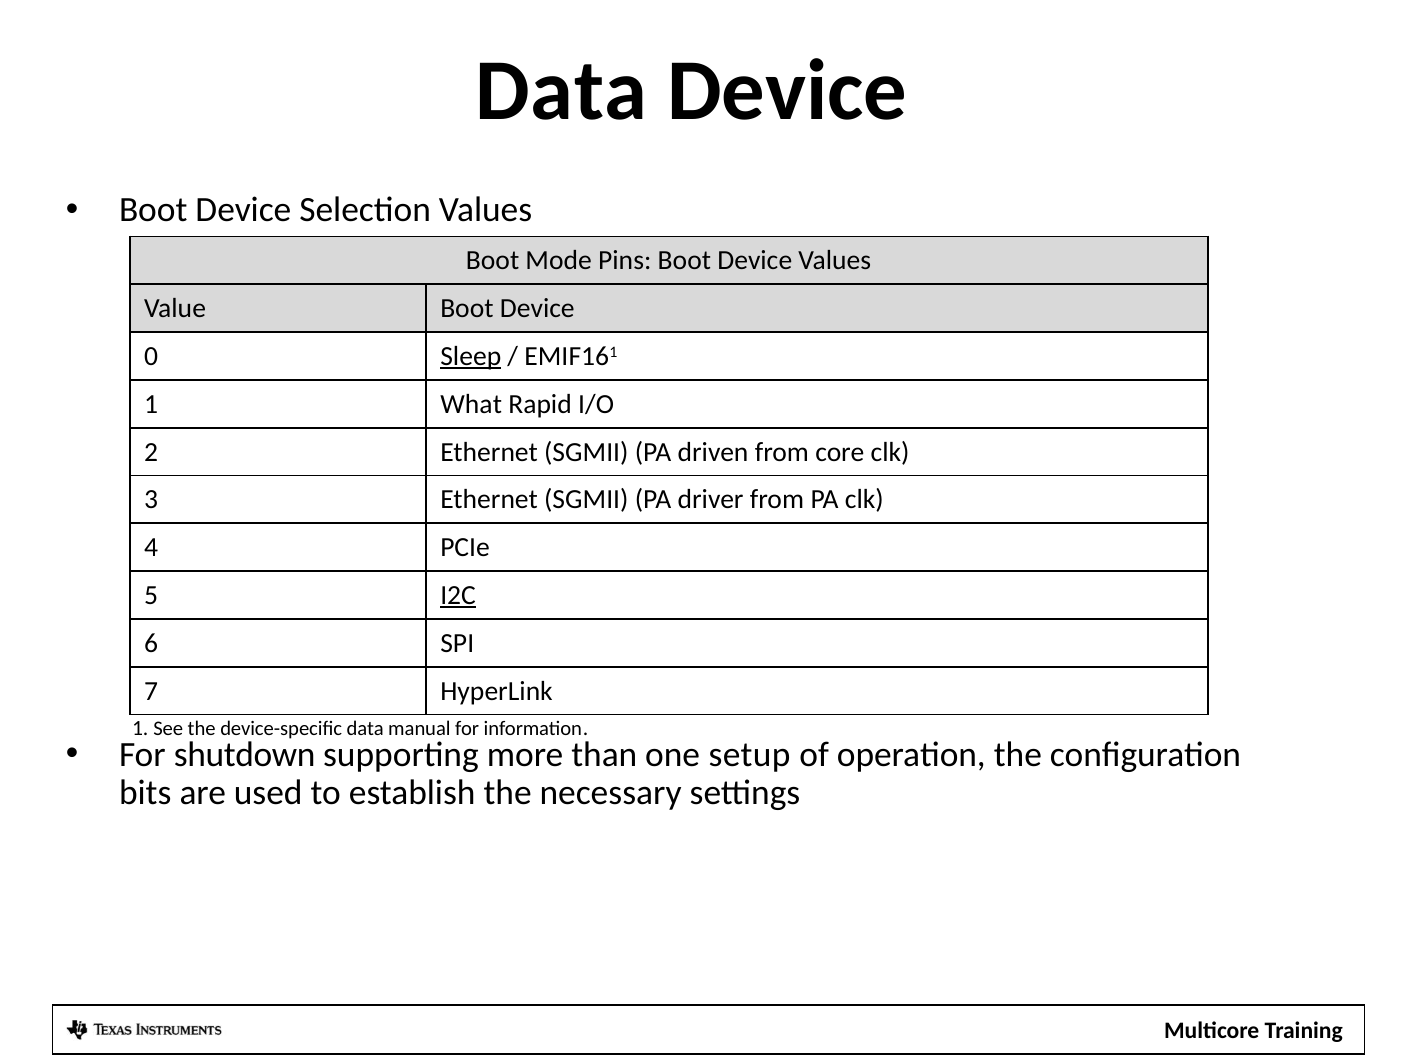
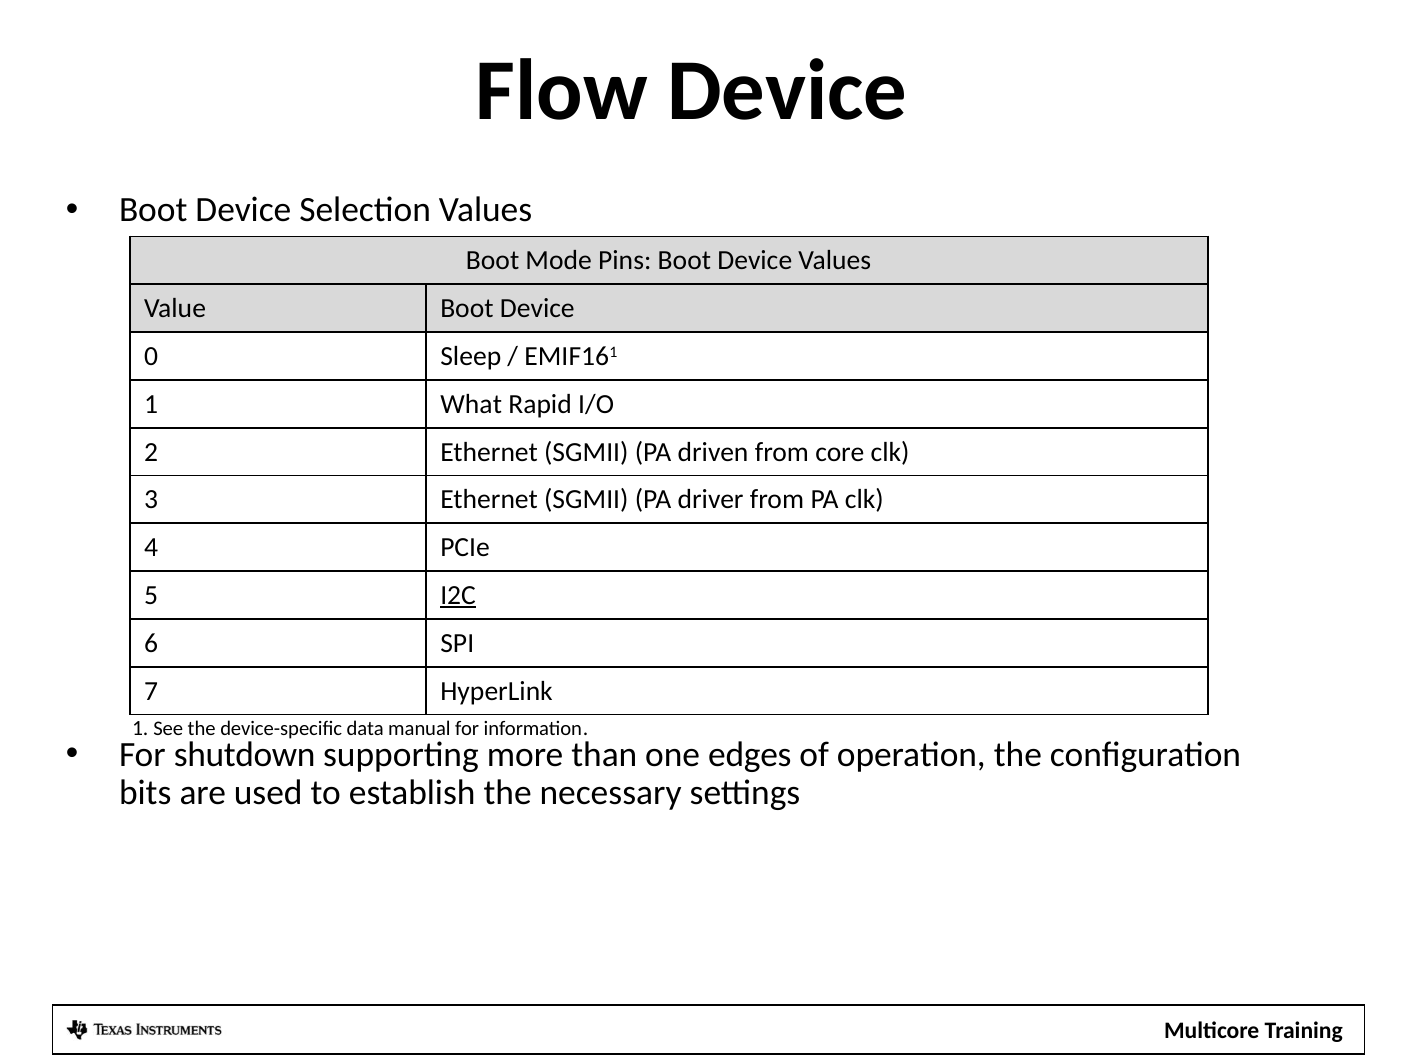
Data: Data -> Flow (562, 91)
Sleep underline: present -> none (471, 356)
setup: setup -> edges (750, 754)
